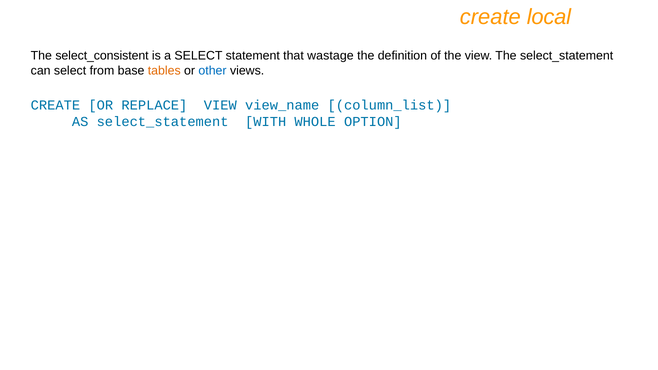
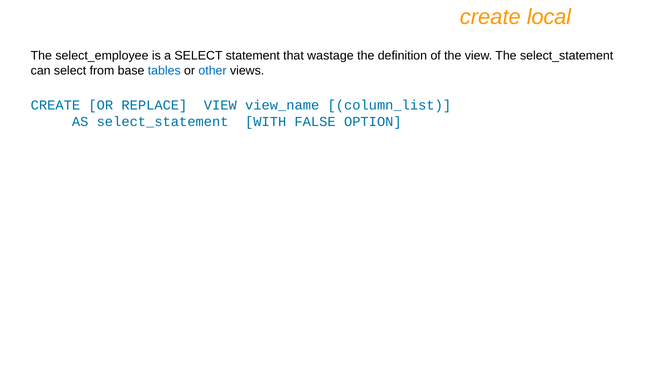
select_consistent: select_consistent -> select_employee (102, 56)
tables colour: orange -> blue (164, 71)
WHOLE: WHOLE -> FALSE (315, 122)
